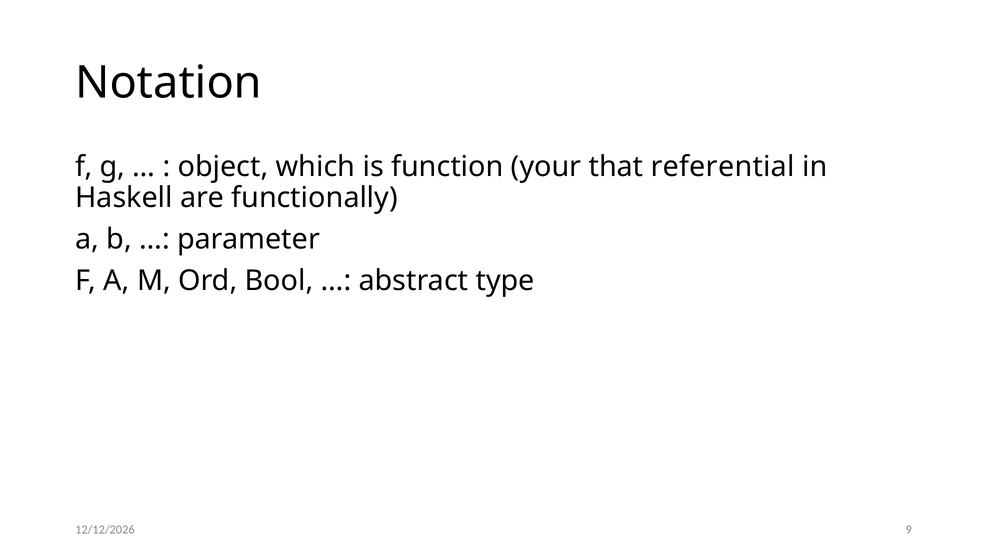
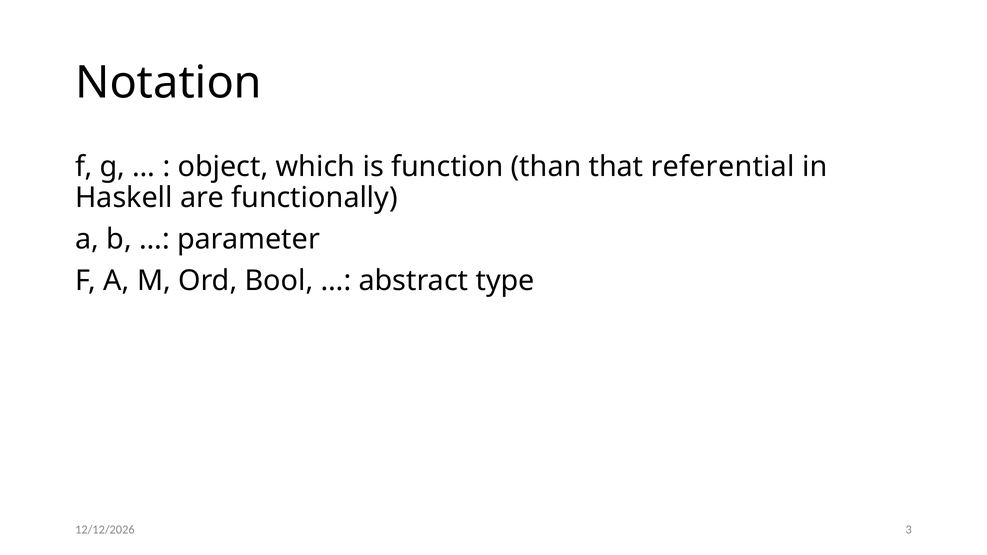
your: your -> than (546, 167)
9: 9 -> 3 (909, 530)
